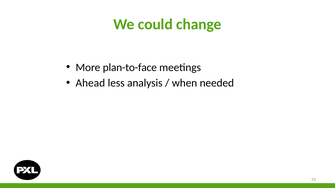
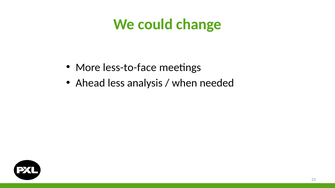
plan-to-face: plan-to-face -> less-to-face (130, 67)
